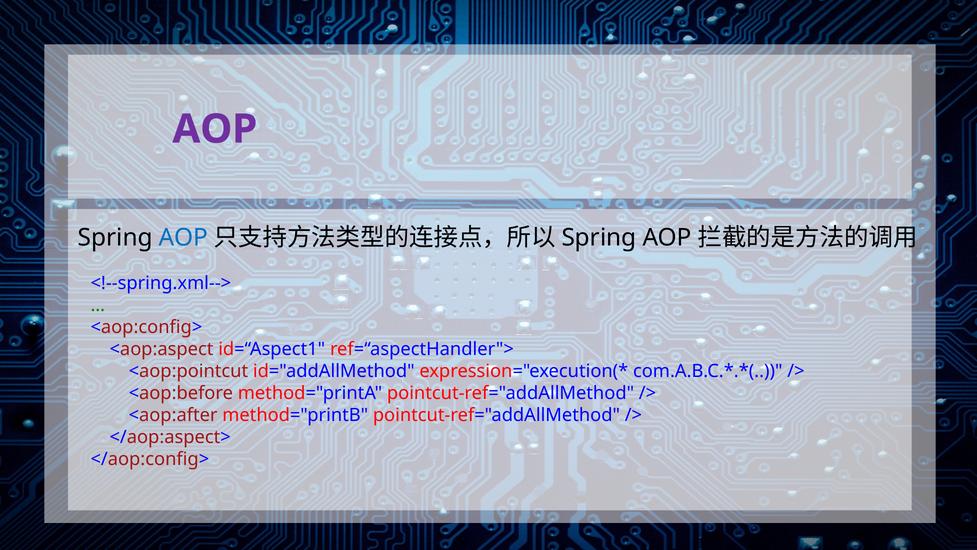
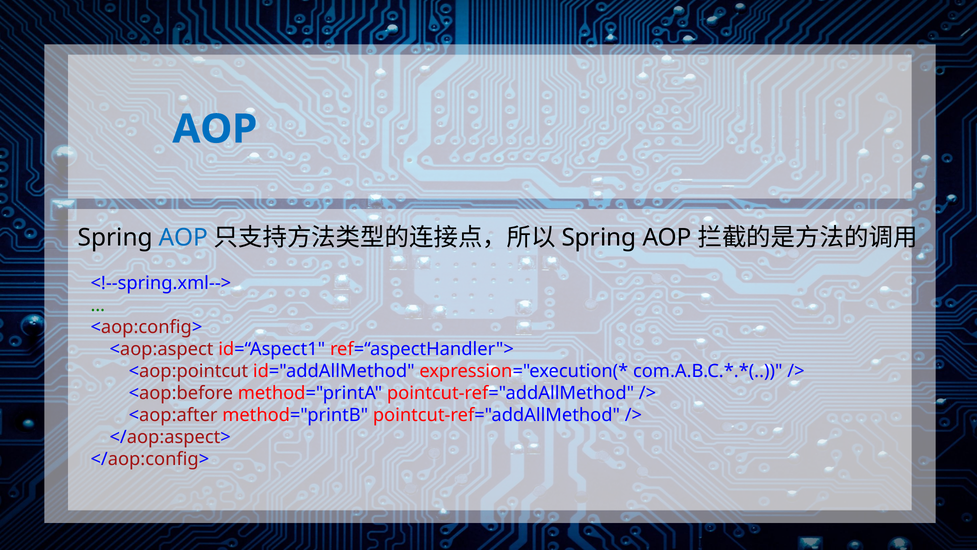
AOP colour: purple -> blue (215, 129)
